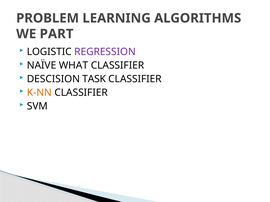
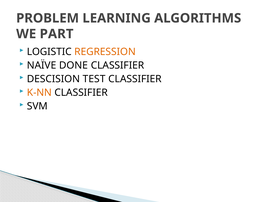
REGRESSION colour: purple -> orange (105, 52)
WHAT: WHAT -> DONE (73, 66)
TASK: TASK -> TEST (94, 79)
